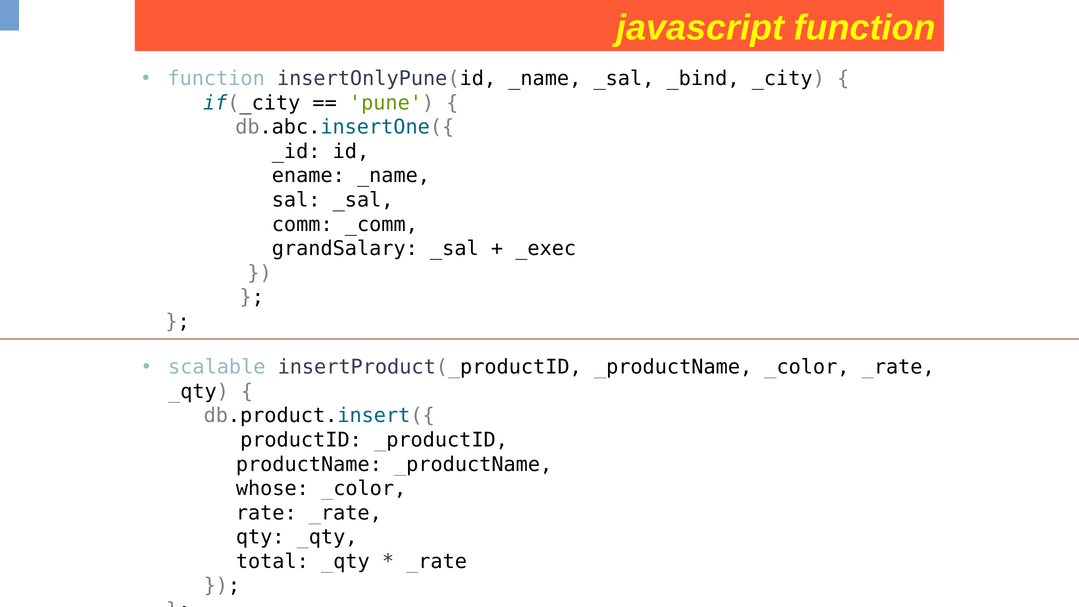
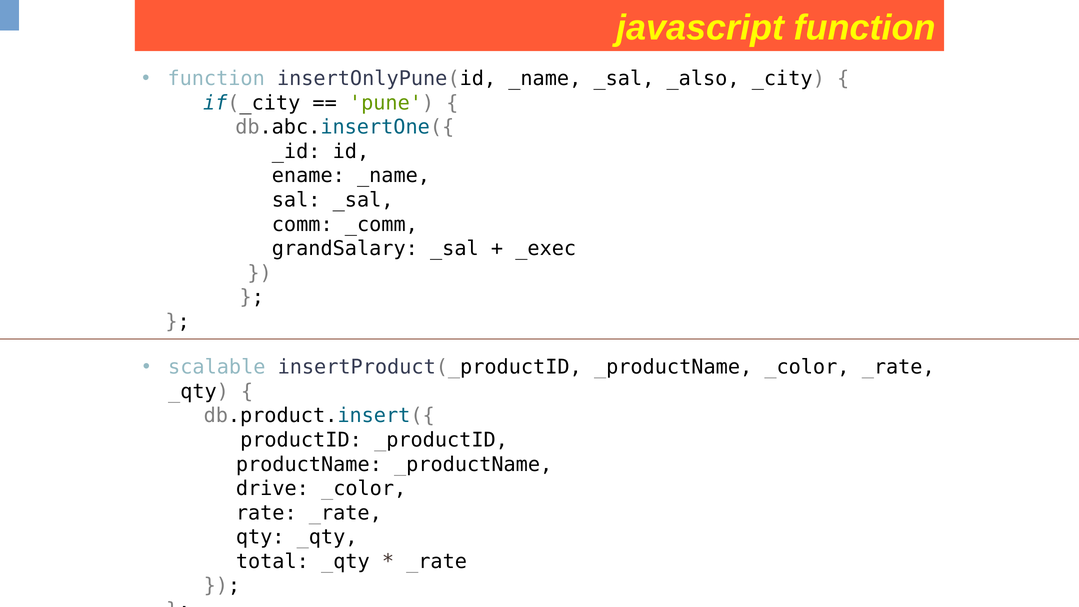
_bind: _bind -> _also (703, 79)
whose: whose -> drive (272, 489)
